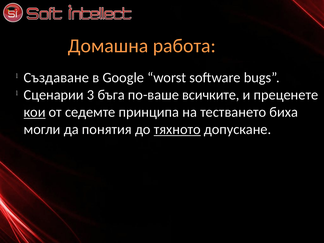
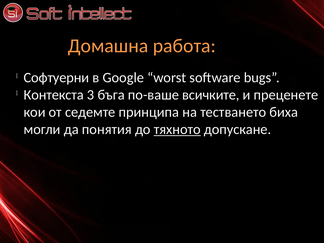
Създаване: Създаване -> Софтуерни (56, 78)
Сценарии: Сценарии -> Контекста (54, 95)
кои underline: present -> none (35, 112)
